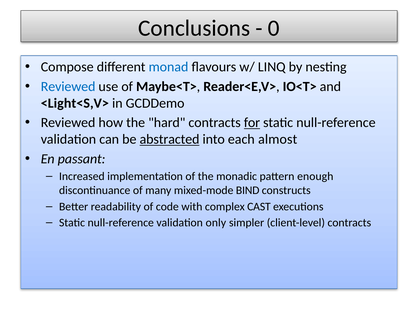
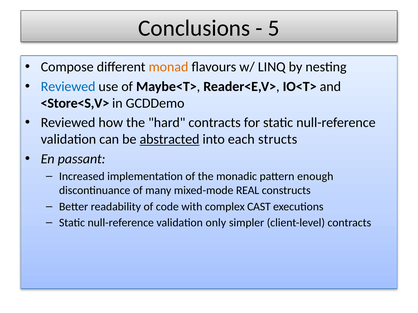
0: 0 -> 5 (274, 28)
monad colour: blue -> orange (168, 67)
<Light<S,V>: <Light<S,V> -> <Store<S,V> (75, 103)
for underline: present -> none (252, 123)
almost: almost -> structs (278, 140)
BIND: BIND -> REAL (248, 191)
